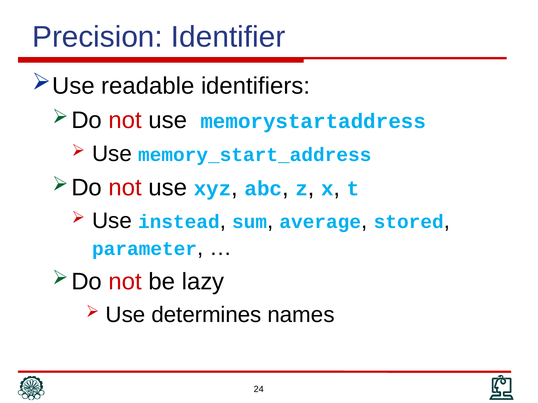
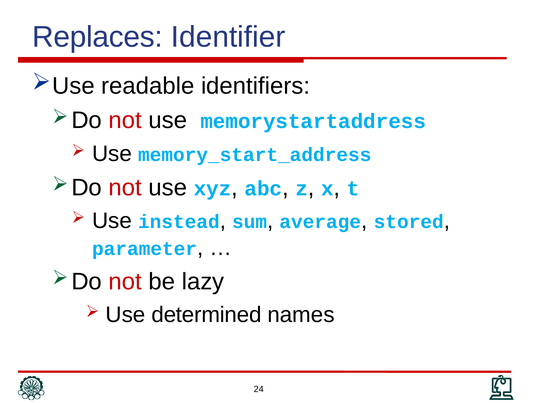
Precision: Precision -> Replaces (98, 37)
determines: determines -> determined (207, 315)
